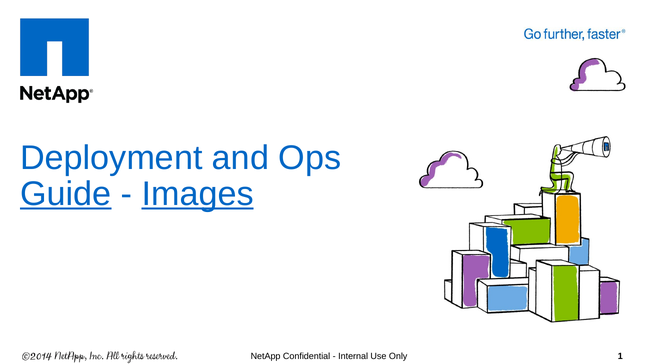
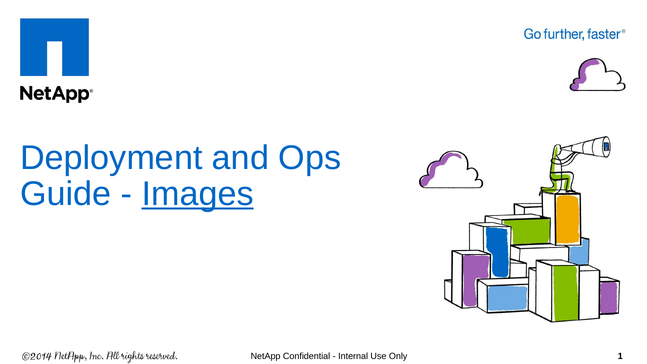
Guide underline: present -> none (66, 194)
